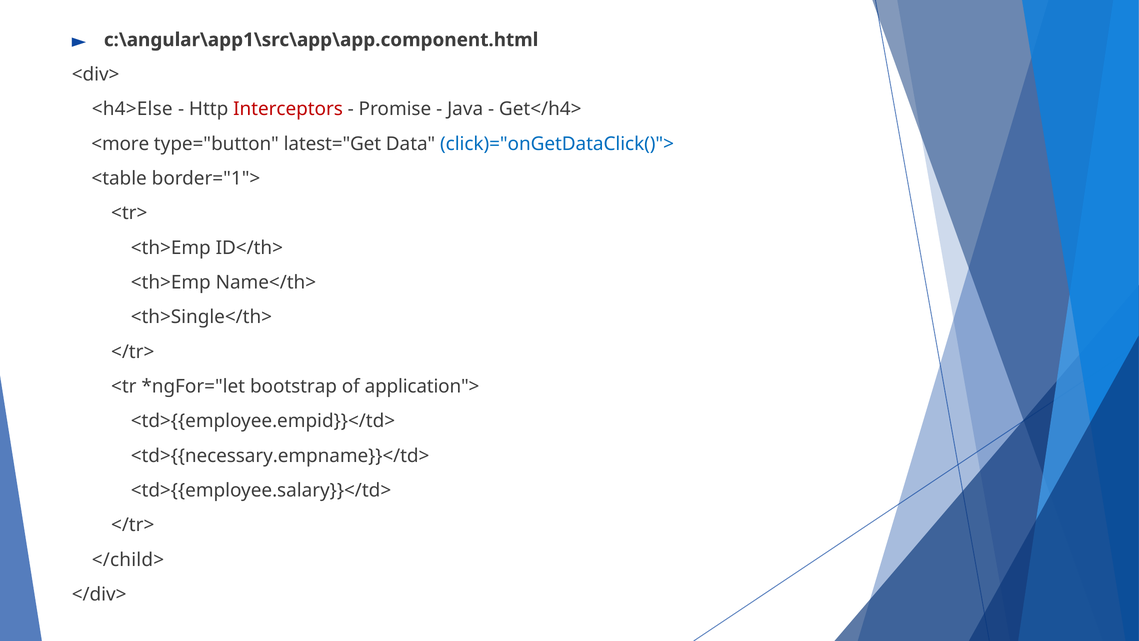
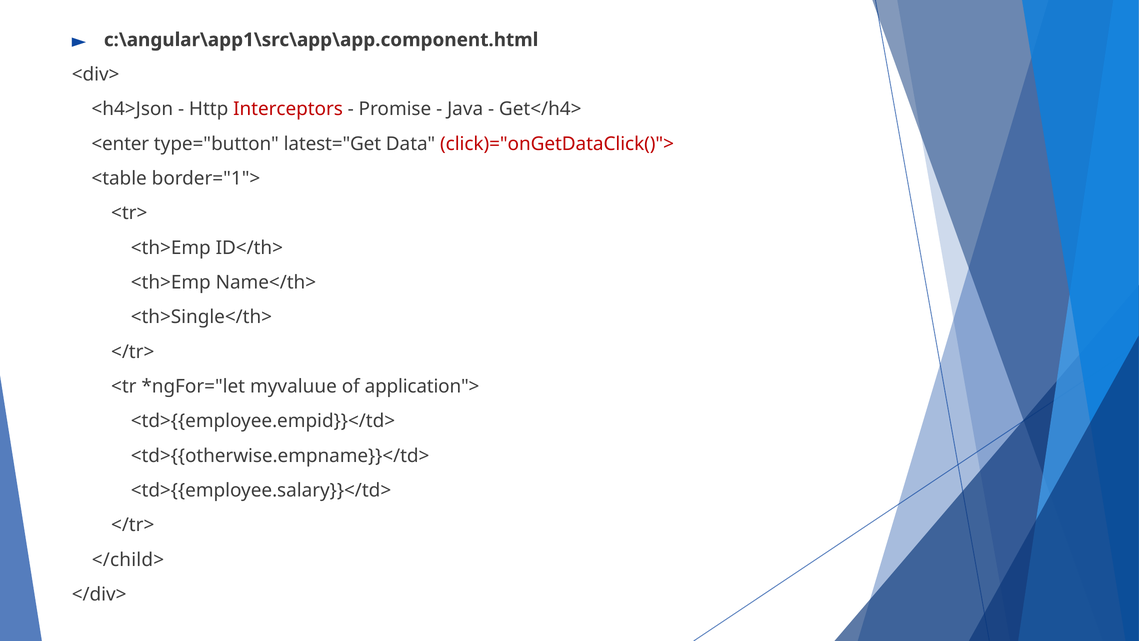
<h4>Else: <h4>Else -> <h4>Json (132, 109)
<more: <more -> <enter (120, 144)
click)="onGetDataClick()"> colour: blue -> red (557, 144)
bootstrap: bootstrap -> myvaluue (293, 386)
<td>{{necessary.empname}}</td>: <td>{{necessary.empname}}</td> -> <td>{{otherwise.empname}}</td> (280, 456)
